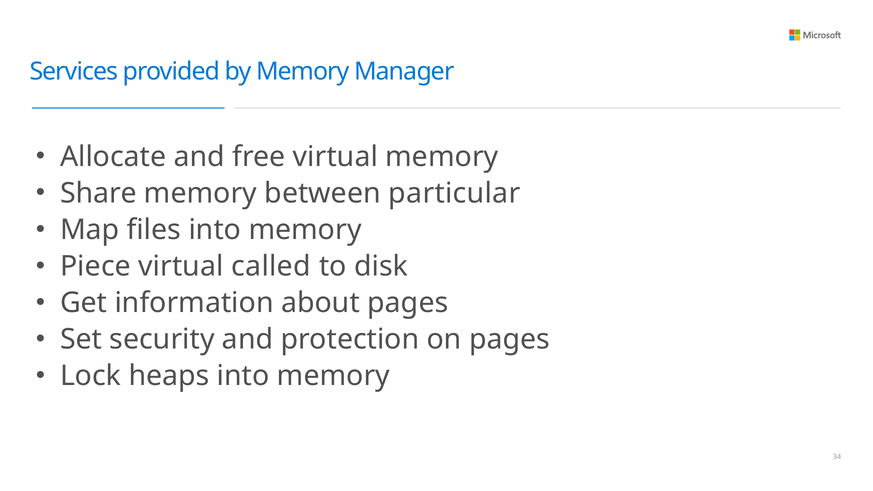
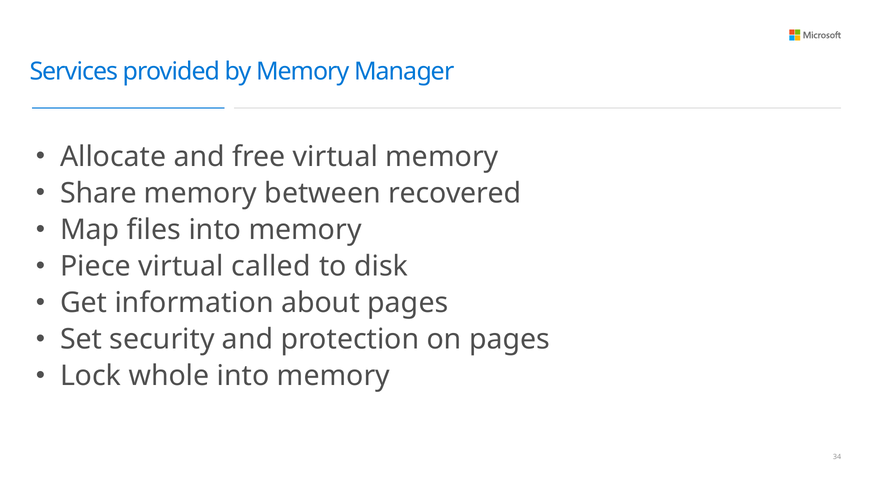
particular: particular -> recovered (455, 193)
heaps: heaps -> whole (169, 376)
